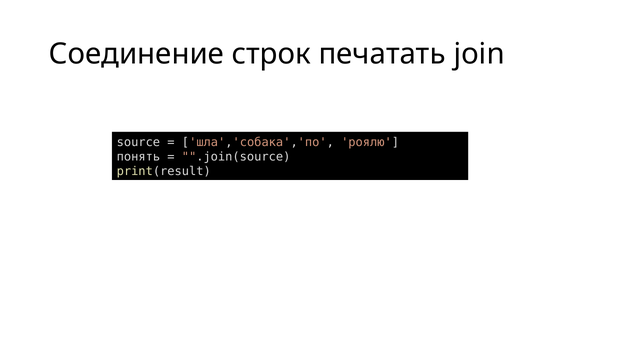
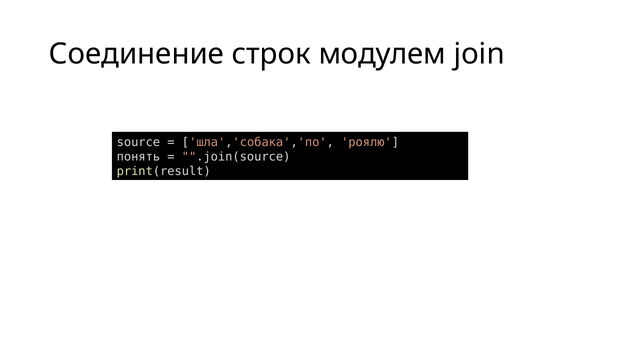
печатать: печатать -> модулем (382, 54)
